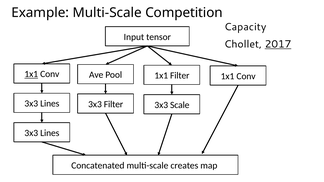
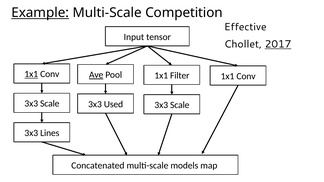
Example underline: none -> present (40, 13)
Capacity: Capacity -> Effective (245, 27)
Ave underline: none -> present (96, 75)
Lines: Lines -> Scale (50, 104)
3x3 Filter: Filter -> Used (113, 104)
creates: creates -> models (184, 166)
